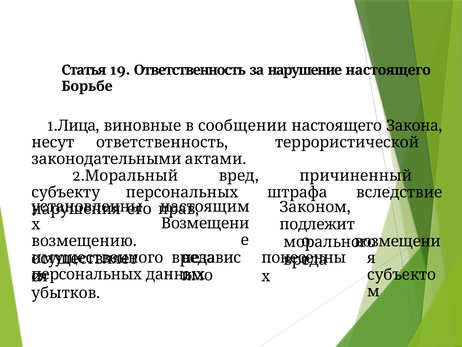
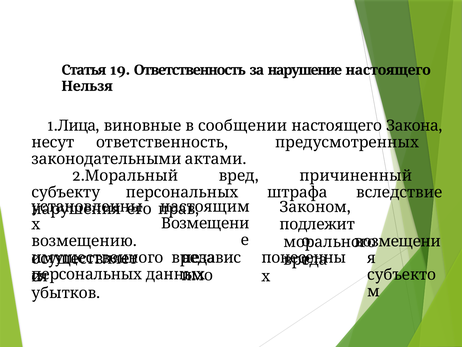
Борьбе: Борьбе -> Нельзя (87, 86)
террористической: террористической -> предусмотренных (347, 142)
